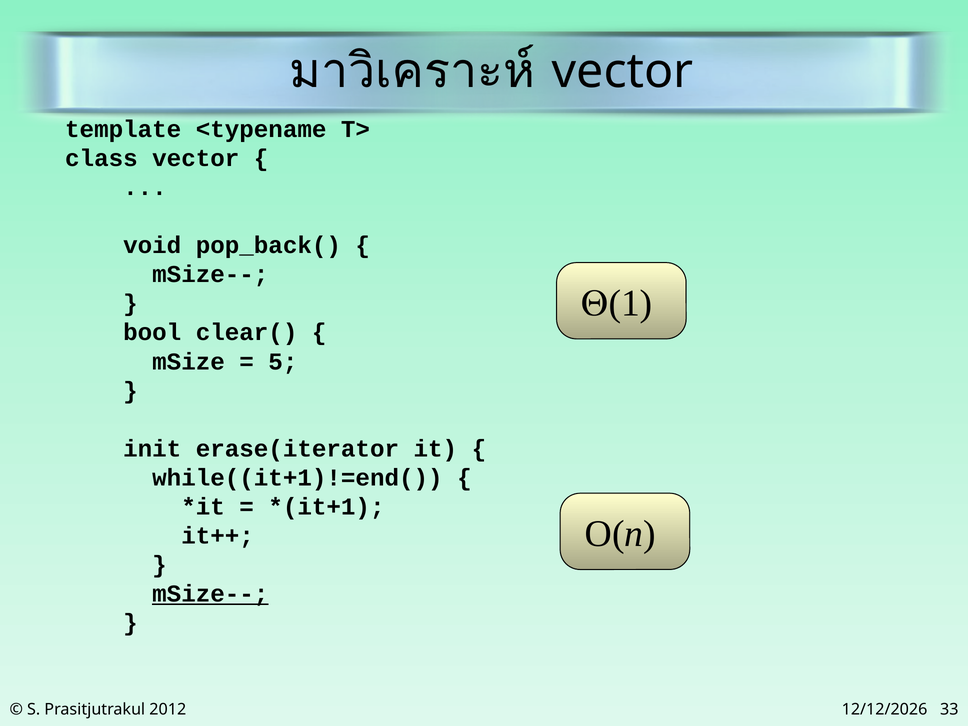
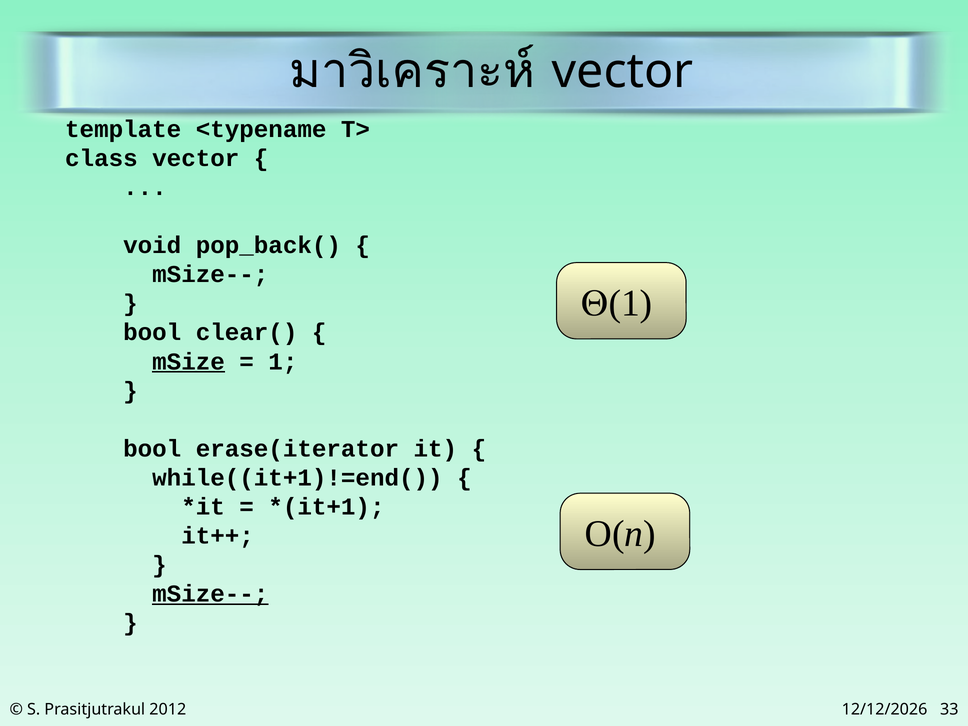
mSize underline: none -> present (189, 362)
5: 5 -> 1 (283, 362)
init: init -> bool (152, 449)
